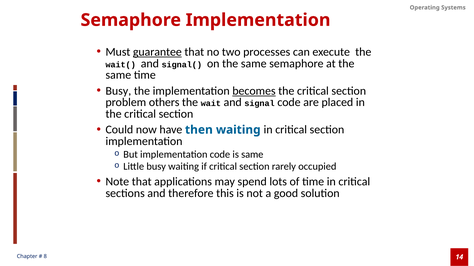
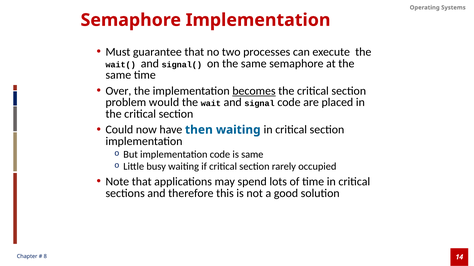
guarantee underline: present -> none (157, 52)
Busy: Busy -> Over (118, 91)
others: others -> would (164, 103)
